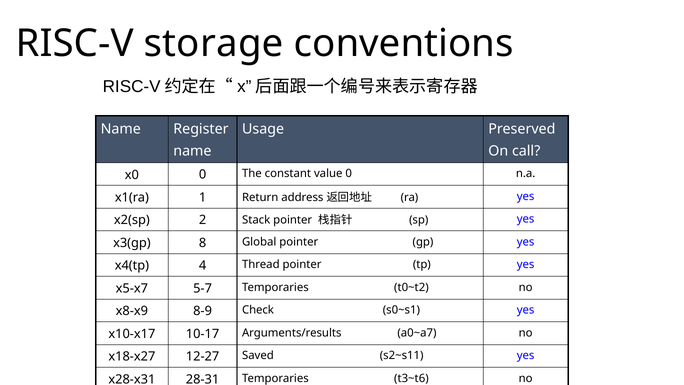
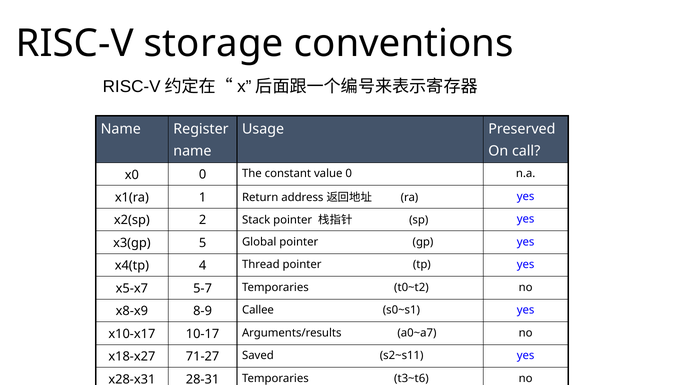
8: 8 -> 5 (203, 243)
Check: Check -> Callee (258, 310)
12-27: 12-27 -> 71-27 (203, 356)
